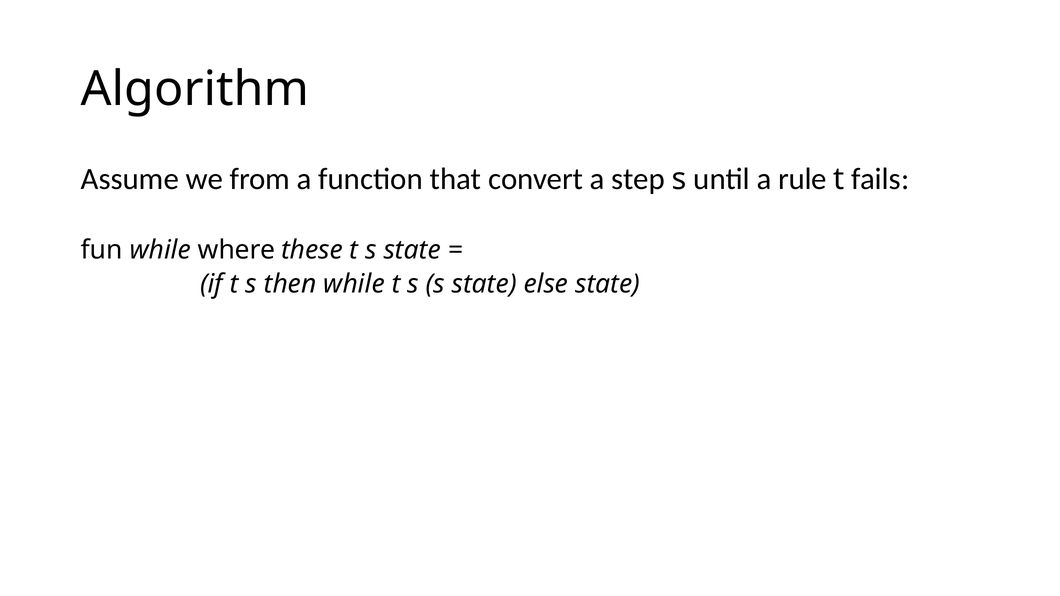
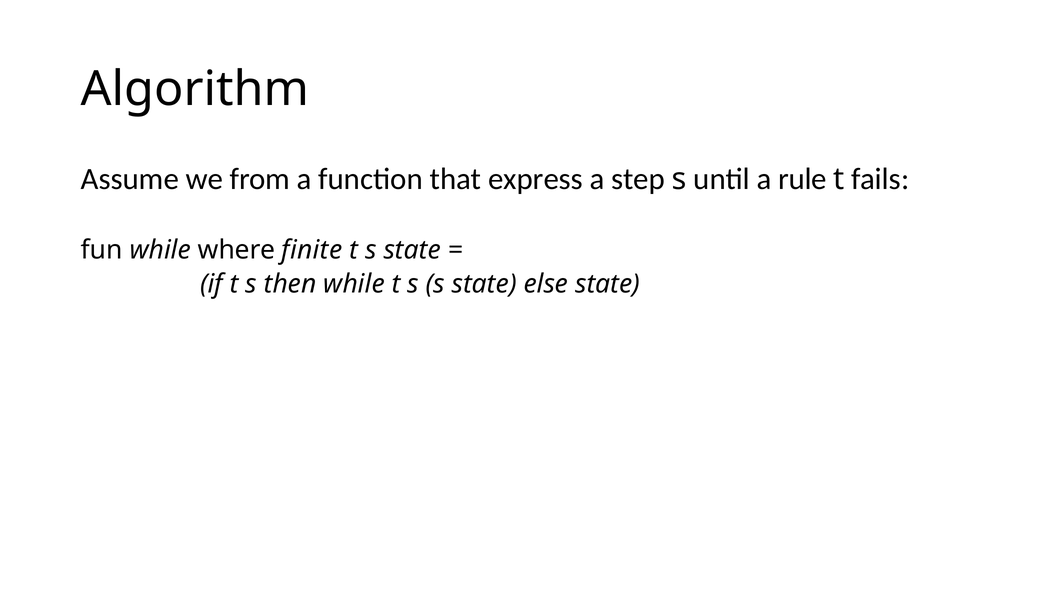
convert: convert -> express (536, 179)
these: these -> finite (312, 250)
